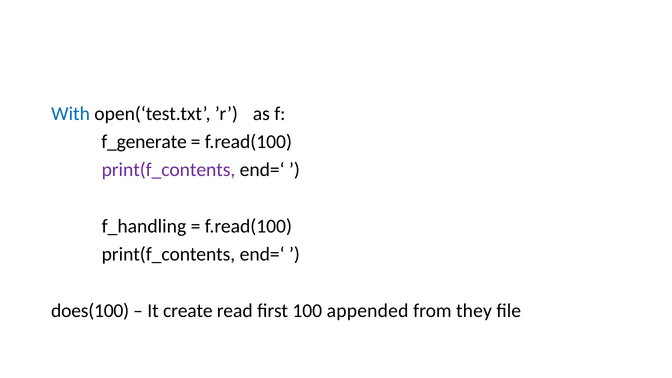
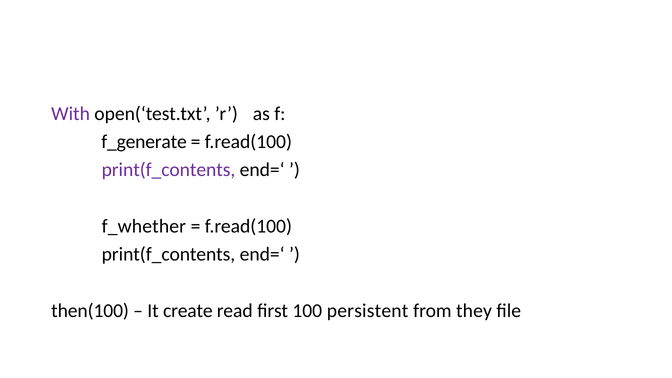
With colour: blue -> purple (71, 114)
f_handling: f_handling -> f_whether (144, 226)
does(100: does(100 -> then(100 (90, 311)
appended: appended -> persistent (368, 311)
